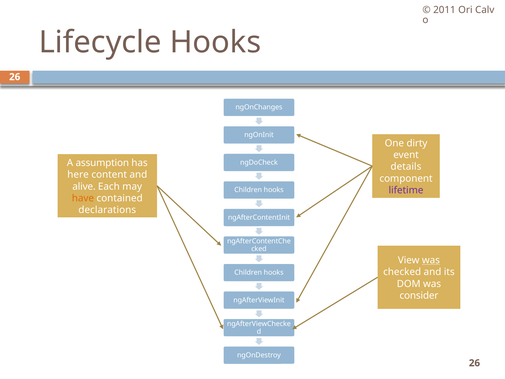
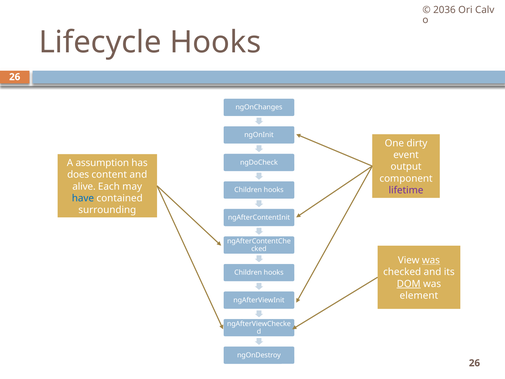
2011: 2011 -> 2036 (444, 10)
details: details -> output (406, 167)
here: here -> does (78, 175)
have colour: orange -> blue (83, 198)
declarations: declarations -> surrounding (107, 210)
DOM underline: none -> present (409, 284)
consider: consider -> element (419, 295)
